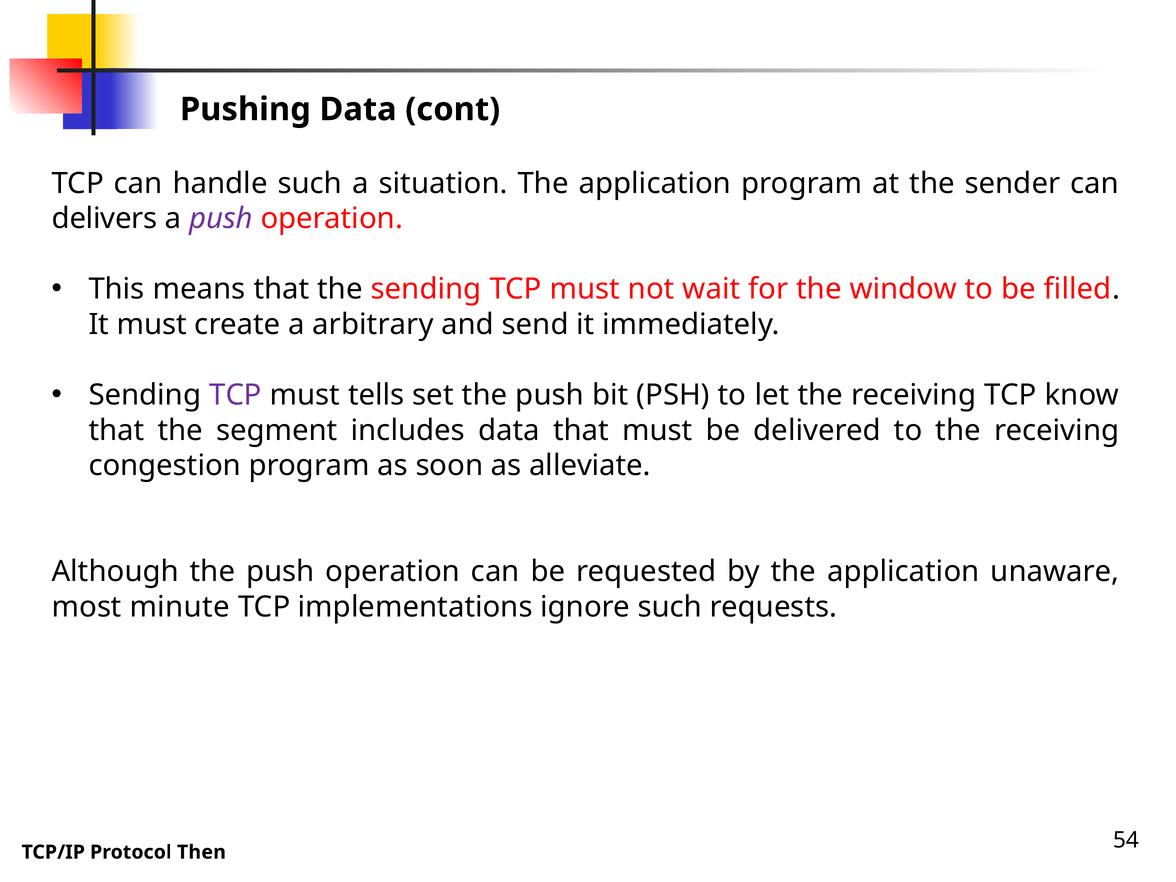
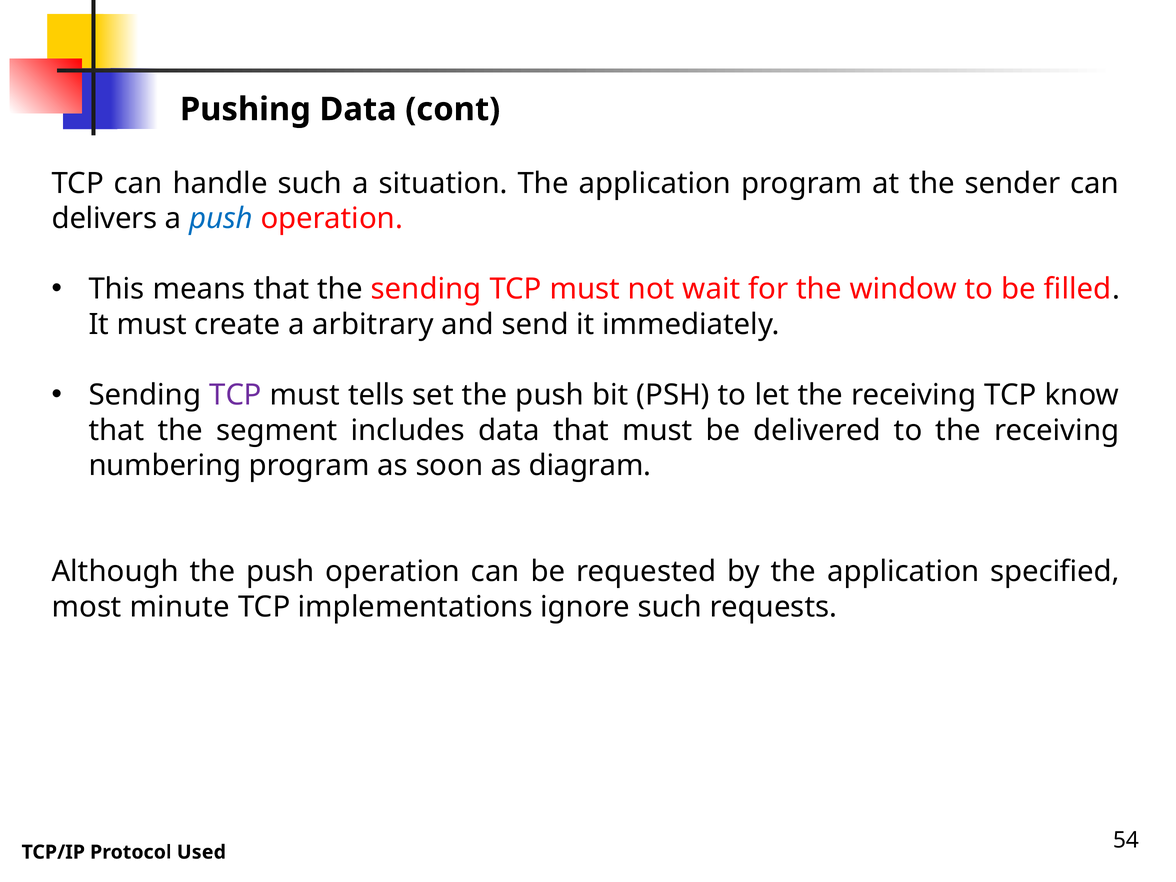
push colour: purple -> blue (221, 219)
congestion: congestion -> numbering (165, 466)
alleviate: alleviate -> diagram (590, 466)
unaware: unaware -> specified (1055, 572)
Then: Then -> Used (201, 852)
